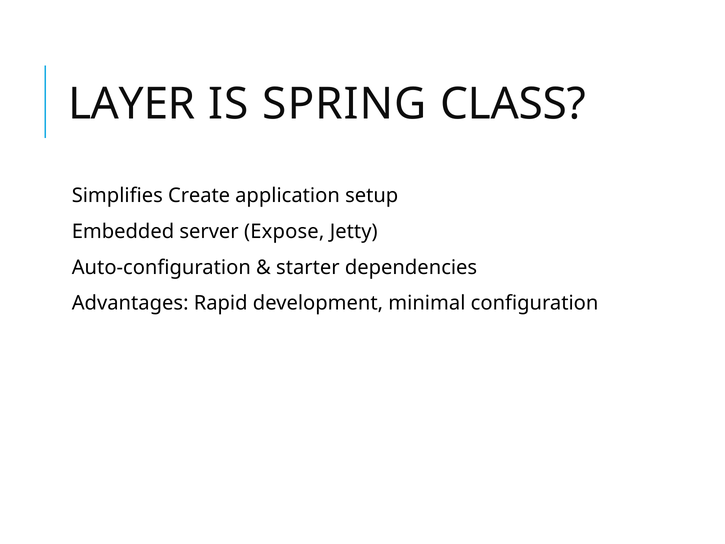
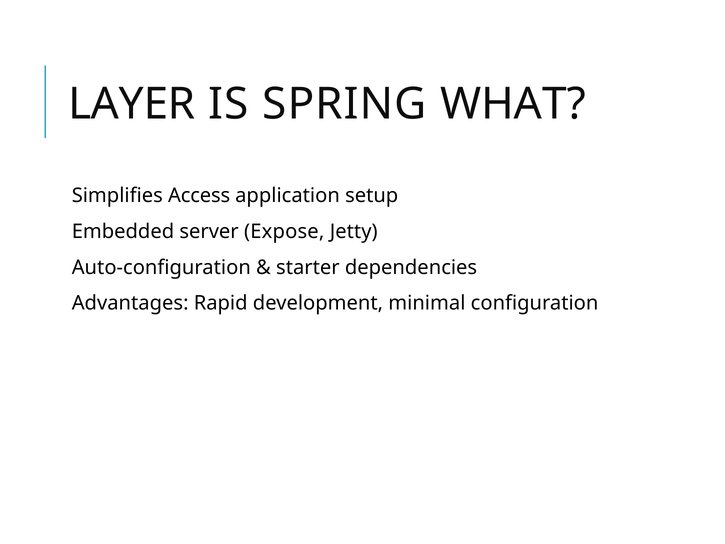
CLASS: CLASS -> WHAT (513, 104)
Create: Create -> Access (199, 196)
